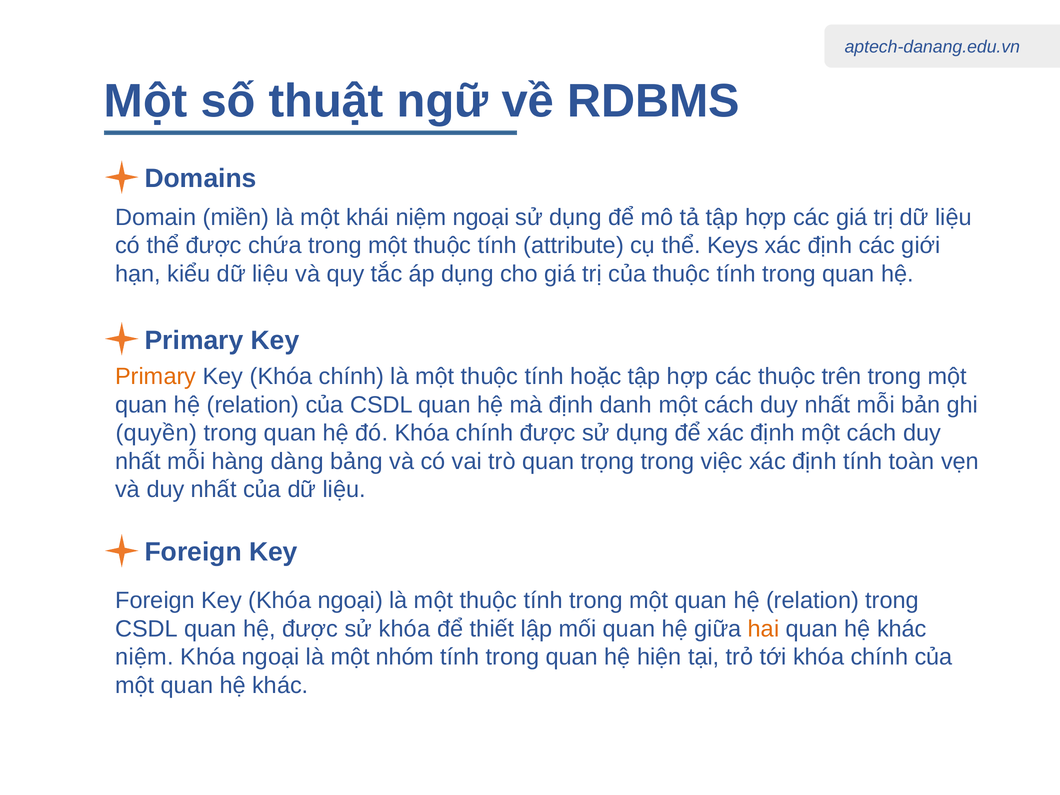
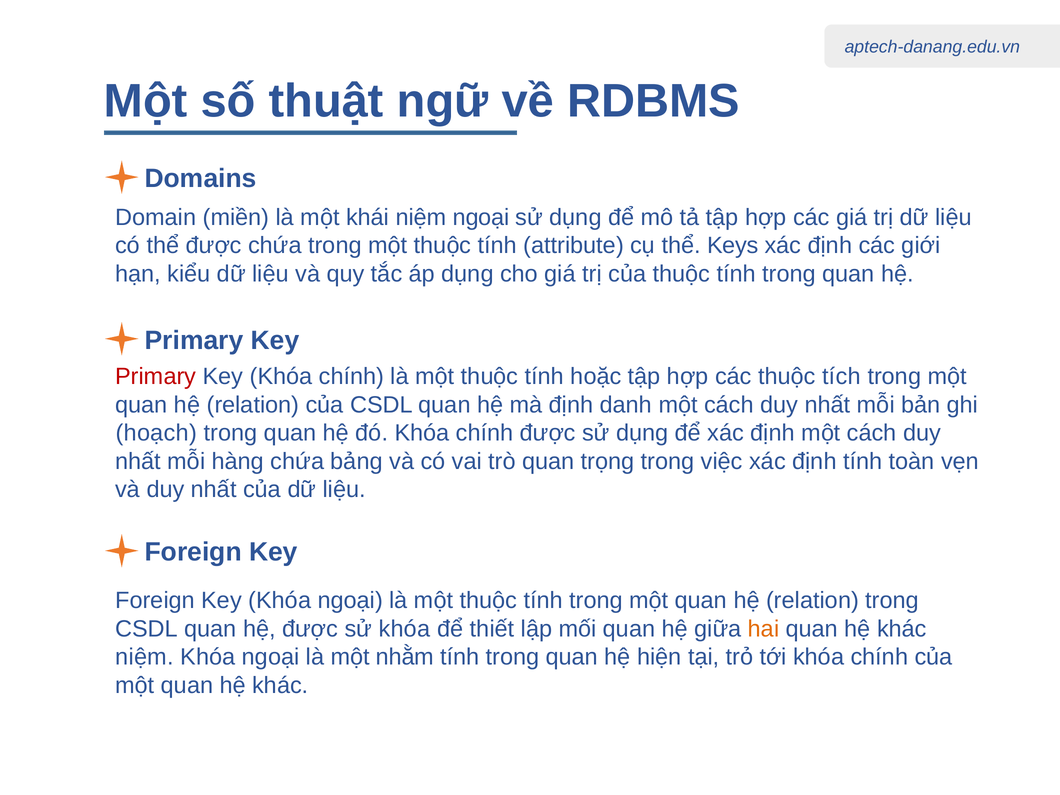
Primary colour: orange -> red (156, 377)
trên: trên -> tích (841, 377)
quyền: quyền -> hoạch (156, 433)
hàng dàng: dàng -> chứa (297, 461)
nhóm: nhóm -> nhằm (405, 657)
